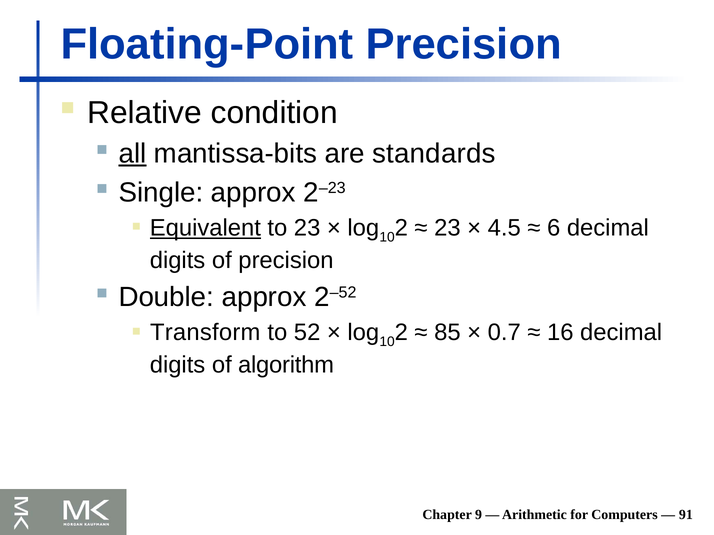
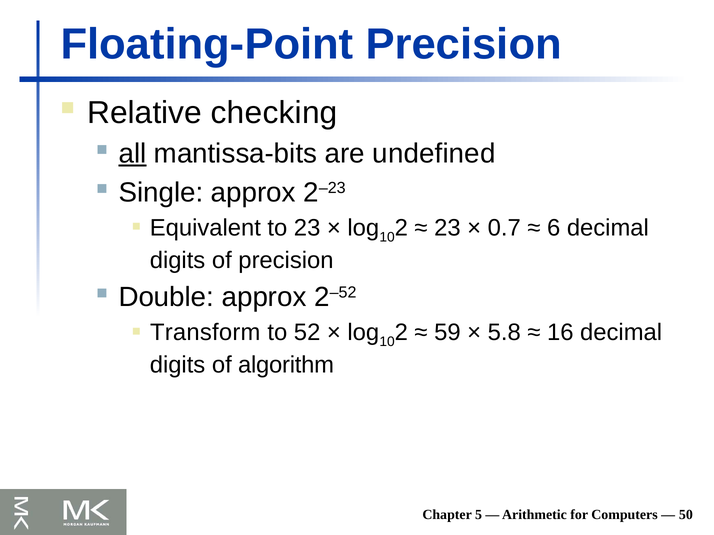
condition: condition -> checking (274, 113)
standards: standards -> undefined (434, 154)
Equivalent underline: present -> none (205, 228)
4.5: 4.5 -> 0.7 (504, 228)
85: 85 -> 59 (447, 333)
0.7: 0.7 -> 5.8 (504, 333)
9: 9 -> 5 (478, 515)
91: 91 -> 50 (686, 515)
